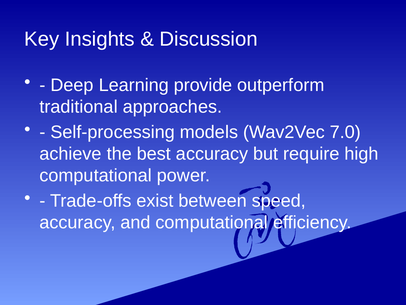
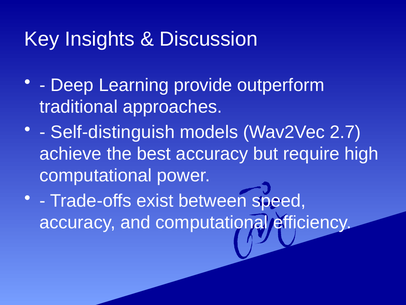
Self-processing: Self-processing -> Self-distinguish (113, 132)
7.0: 7.0 -> 2.7 (345, 132)
